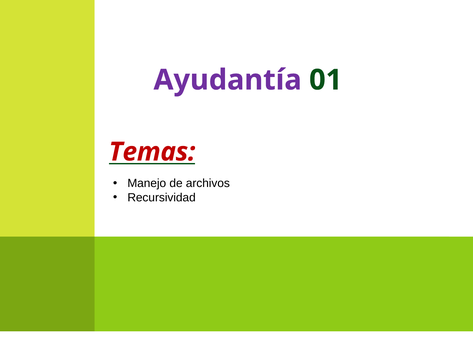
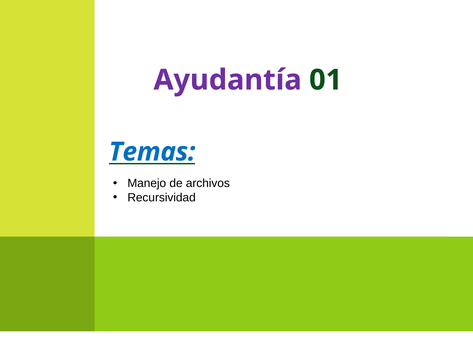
Temas colour: red -> blue (152, 152)
